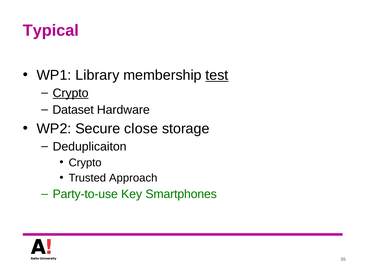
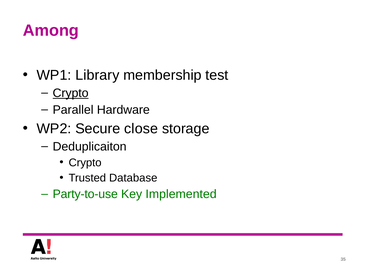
Typical: Typical -> Among (51, 31)
test underline: present -> none (217, 75)
Dataset: Dataset -> Parallel (73, 110)
Approach: Approach -> Database (133, 178)
Smartphones: Smartphones -> Implemented (181, 194)
